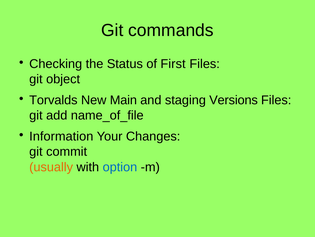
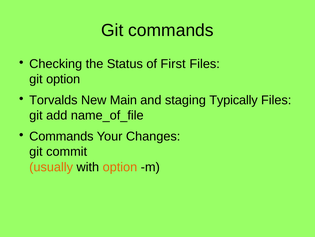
git object: object -> option (63, 79)
Versions: Versions -> Typically (234, 100)
Information: Information -> Commands (61, 136)
option colour: blue -> orange (120, 167)
